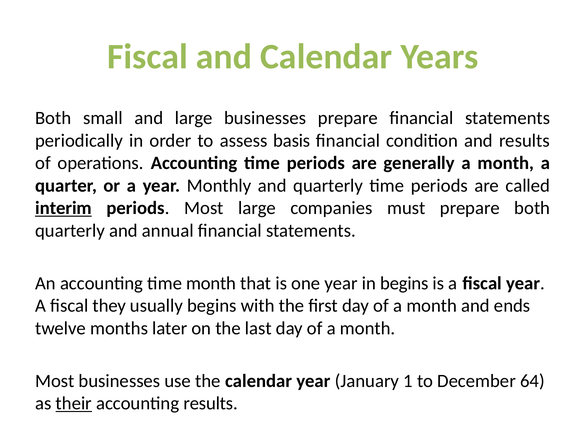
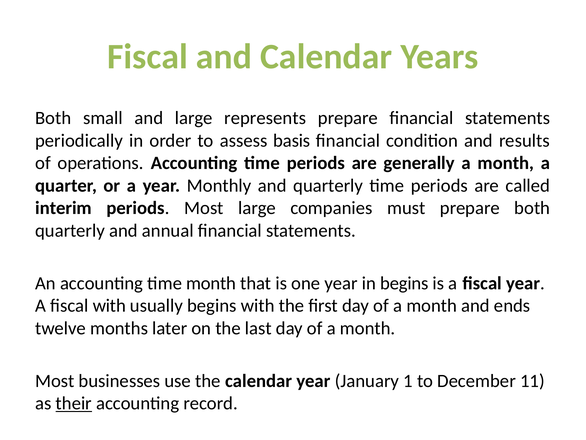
large businesses: businesses -> represents (265, 118)
interim underline: present -> none (63, 208)
fiscal they: they -> with (109, 305)
64: 64 -> 11 (532, 381)
accounting results: results -> record (211, 403)
